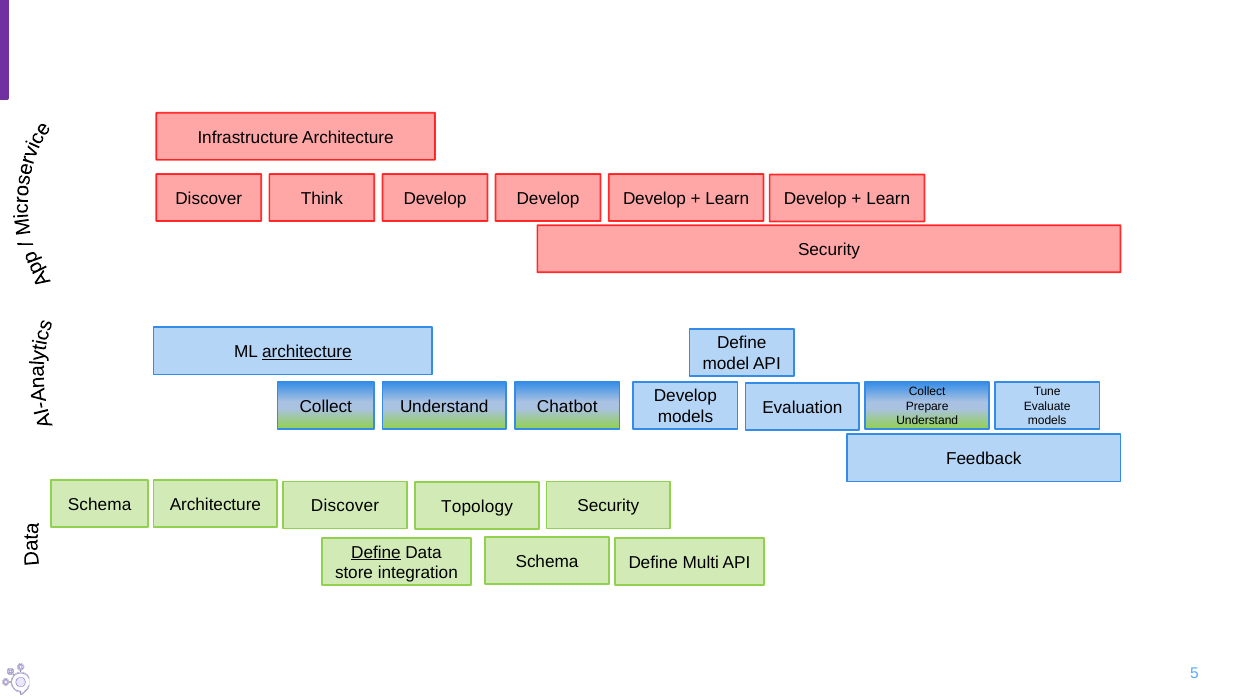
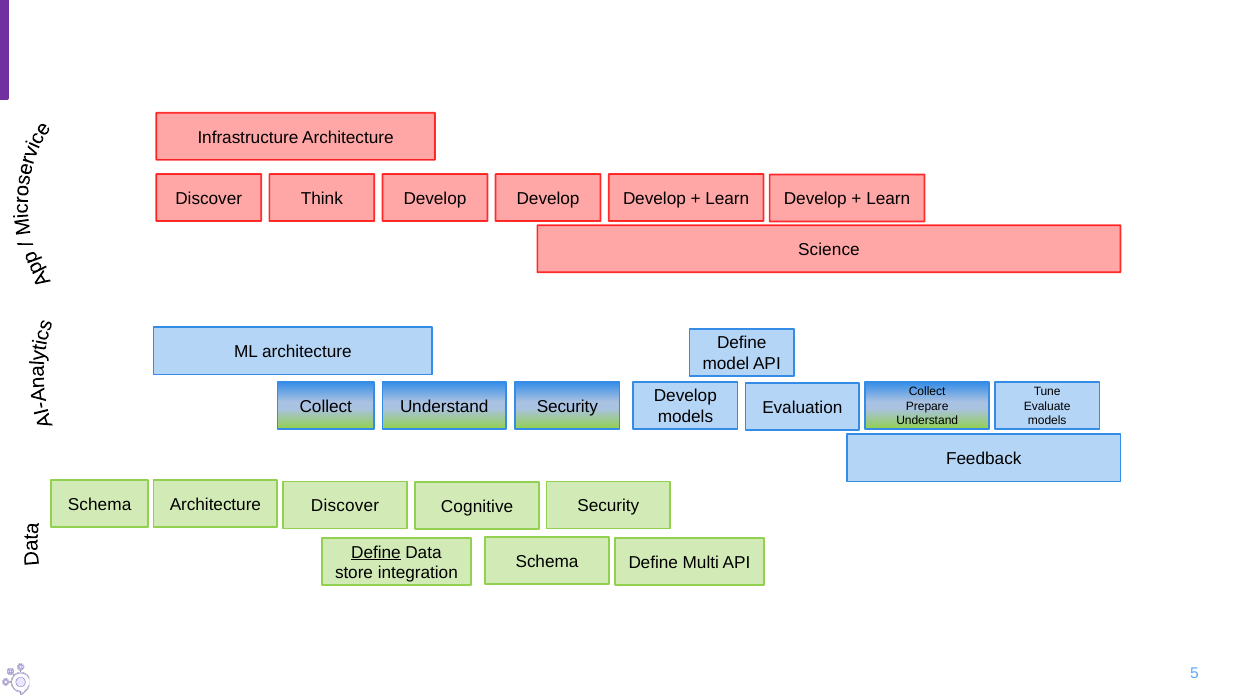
Security: Security -> Science (829, 250)
architecture underline: present -> none (307, 352)
Understand Chatbot: Chatbot -> Security (567, 407)
Topology: Topology -> Cognitive (477, 507)
